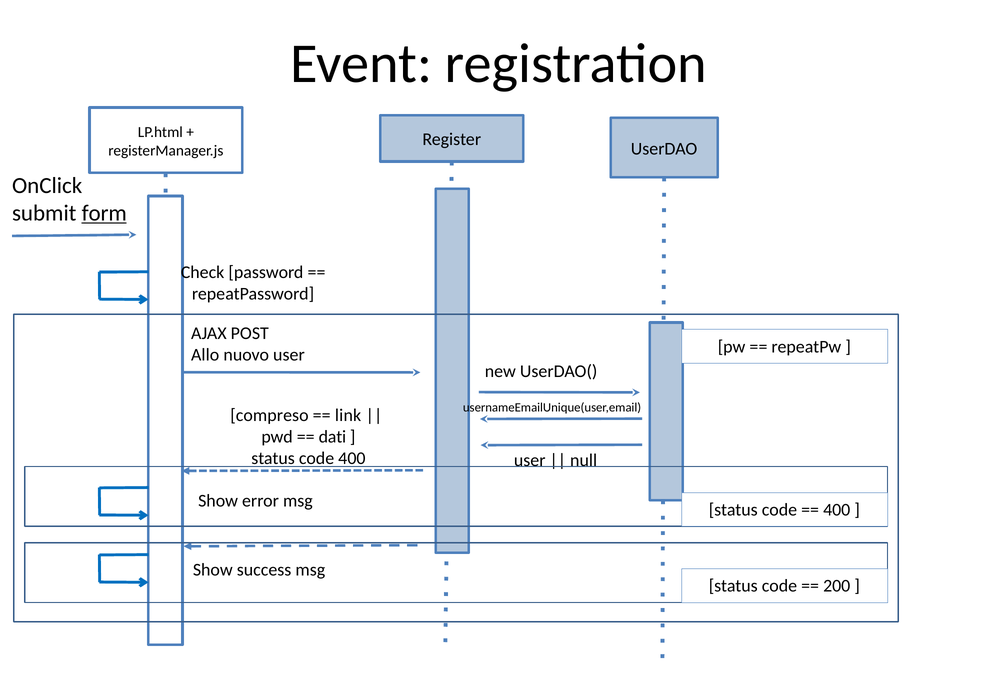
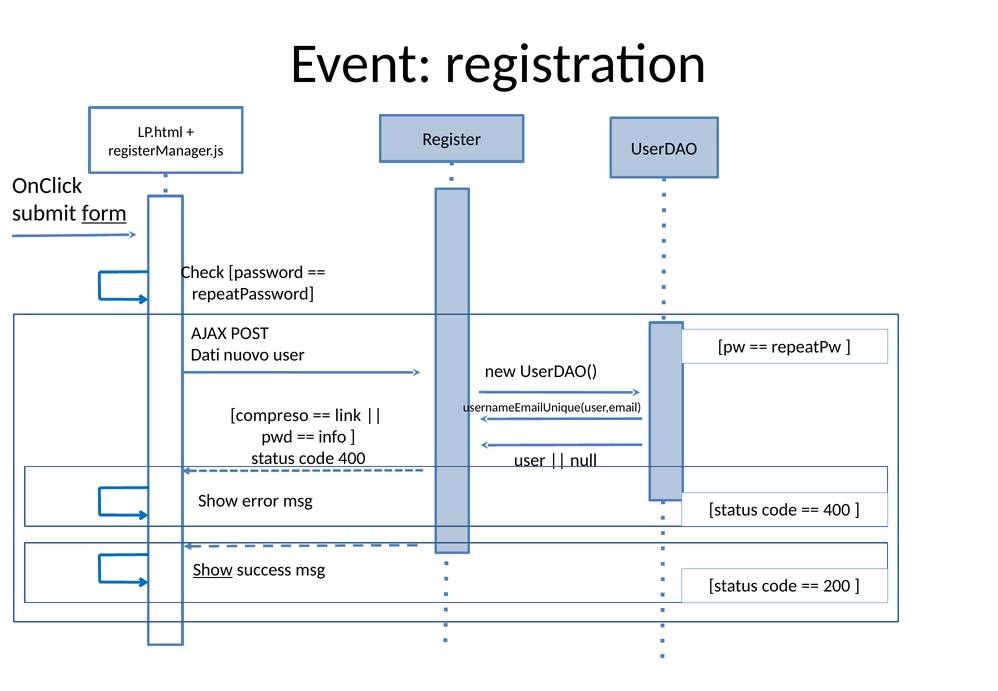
Allo: Allo -> Dati (205, 355)
dati: dati -> info (332, 437)
Show underline: none -> present (213, 570)
